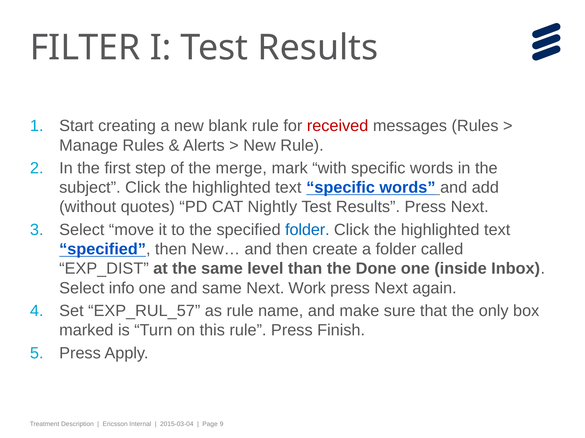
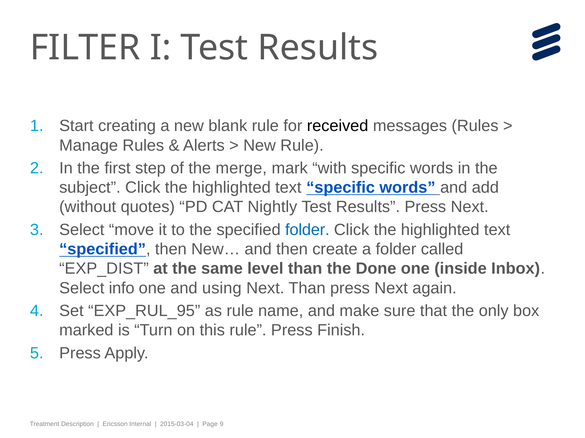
received colour: red -> black (338, 126)
and same: same -> using (222, 289)
Next Work: Work -> Than (307, 289)
EXP_RUL_57: EXP_RUL_57 -> EXP_RUL_95 (144, 311)
